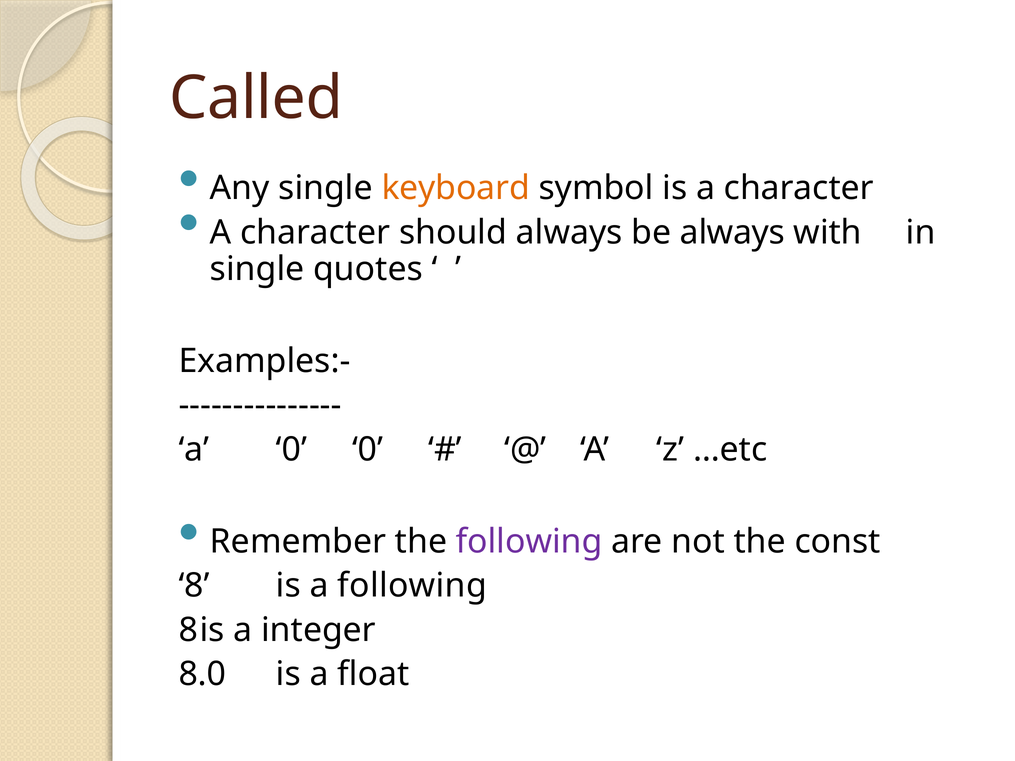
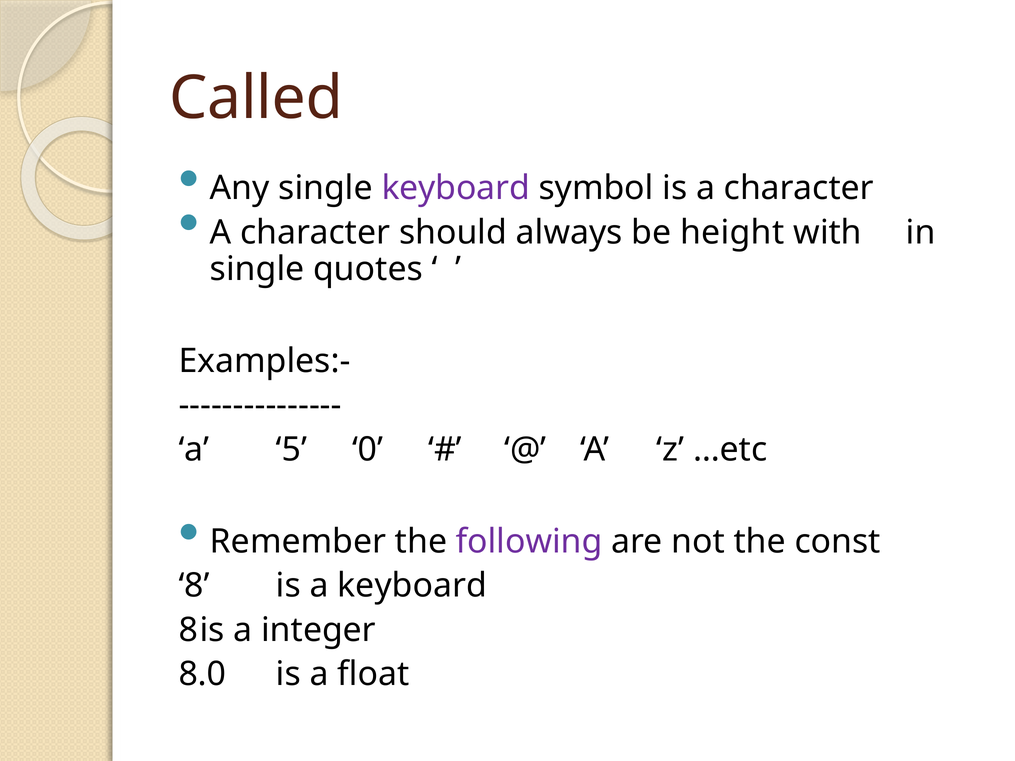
keyboard colour: orange -> purple (456, 188)
be always: always -> height (732, 233)
a 0: 0 -> 5 (291, 450)
a following: following -> keyboard (412, 586)
